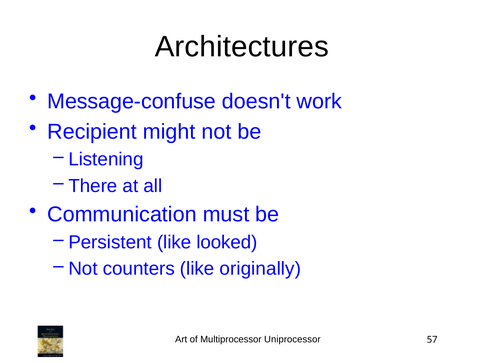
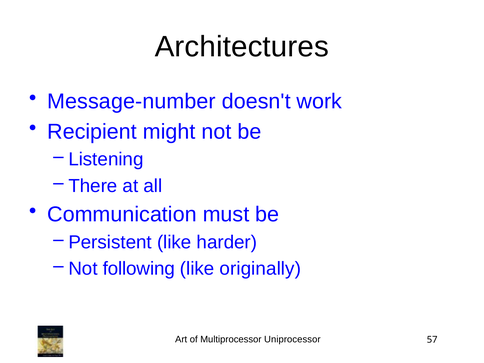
Message-confuse: Message-confuse -> Message-number (131, 102)
looked: looked -> harder (227, 242)
counters: counters -> following (139, 269)
